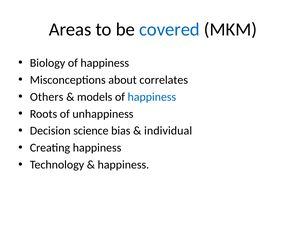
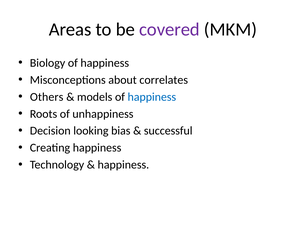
covered colour: blue -> purple (169, 30)
science: science -> looking (91, 131)
individual: individual -> successful (168, 131)
